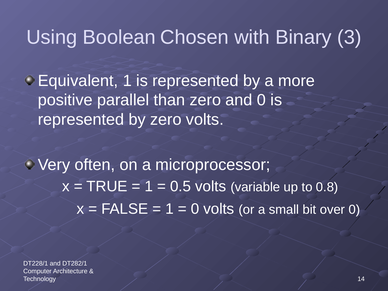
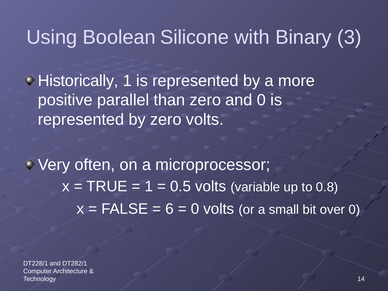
Chosen: Chosen -> Silicone (195, 37)
Equivalent: Equivalent -> Historically (78, 81)
1: 1 -> 6 (169, 209)
